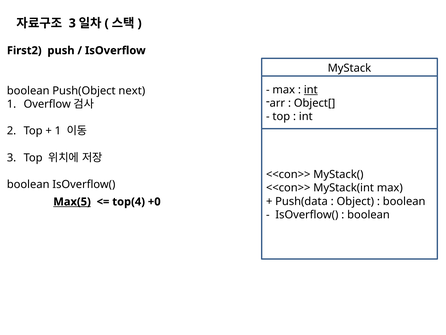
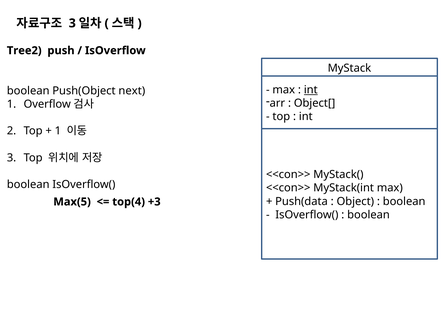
First2: First2 -> Tree2 (24, 50)
Max(5 underline: present -> none (72, 201)
+0: +0 -> +3 (154, 201)
